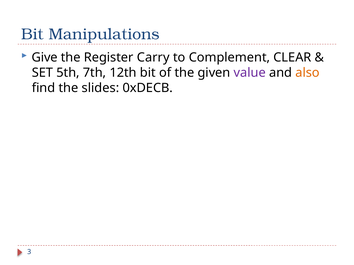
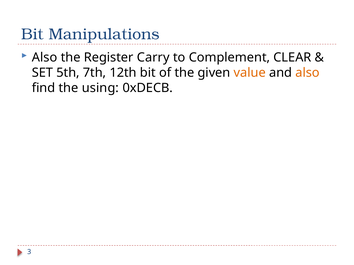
Give: Give -> Also (45, 58)
value colour: purple -> orange (250, 73)
slides: slides -> using (100, 88)
